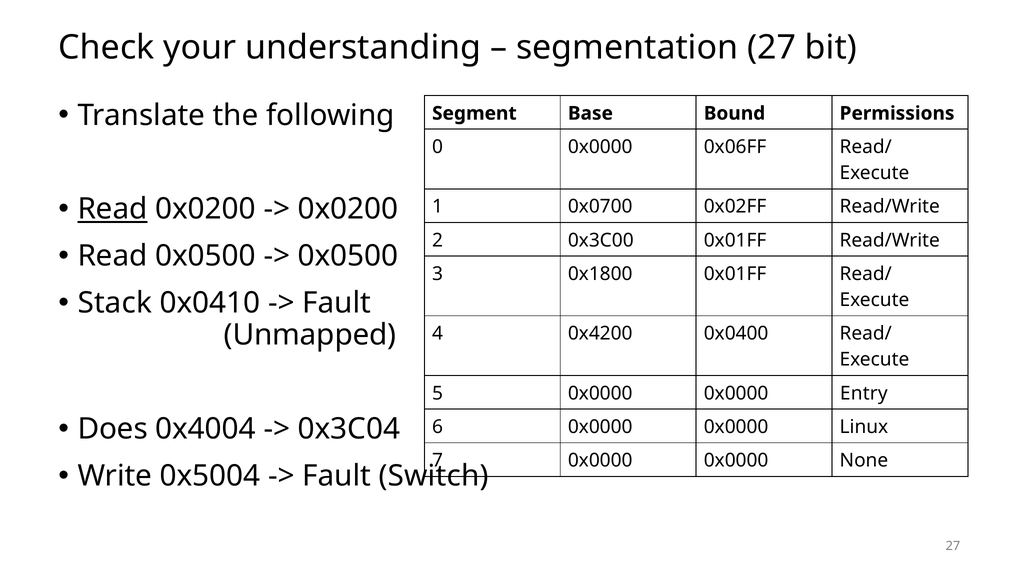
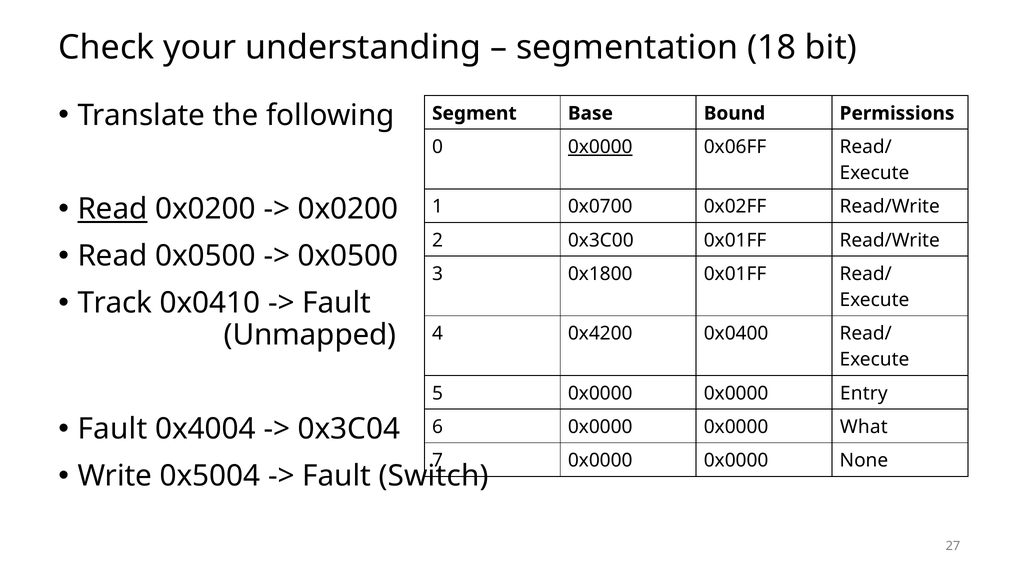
segmentation 27: 27 -> 18 (772, 48)
0x0000 underline: none -> present (600, 147)
Stack: Stack -> Track (115, 303)
Does: Does -> Fault (112, 429)
Linux: Linux -> What (864, 427)
